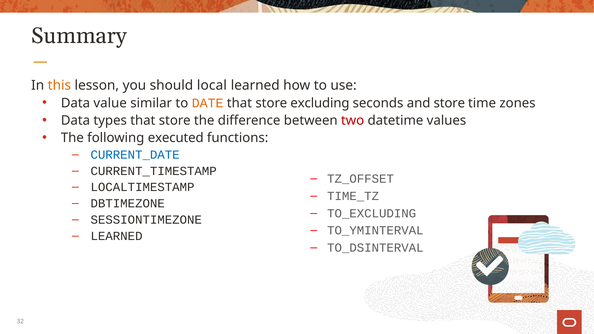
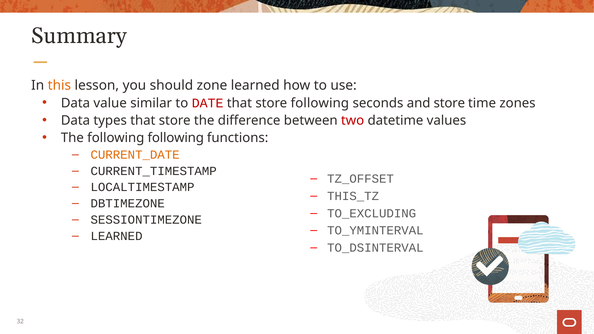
local: local -> zone (212, 85)
DATE colour: orange -> red (208, 103)
store excluding: excluding -> following (320, 103)
following executed: executed -> following (176, 138)
CURRENT_DATE colour: blue -> orange (135, 155)
TIME_TZ: TIME_TZ -> THIS_TZ (353, 196)
